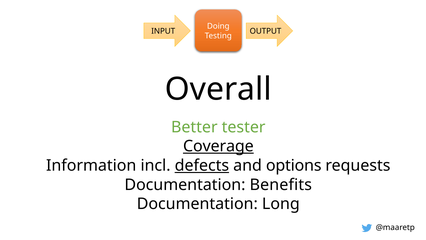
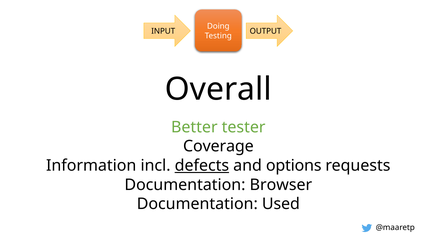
Coverage underline: present -> none (218, 146)
Benefits: Benefits -> Browser (281, 184)
Long: Long -> Used (281, 204)
